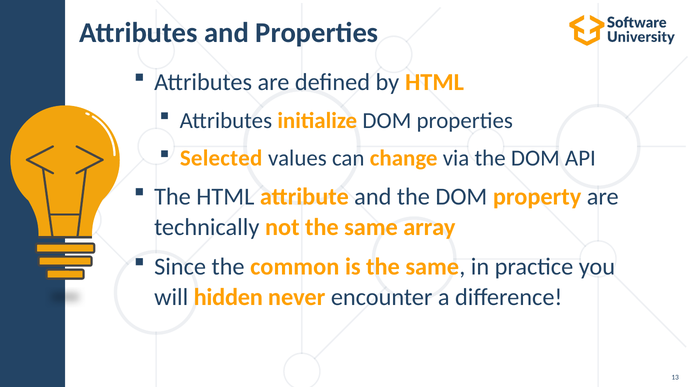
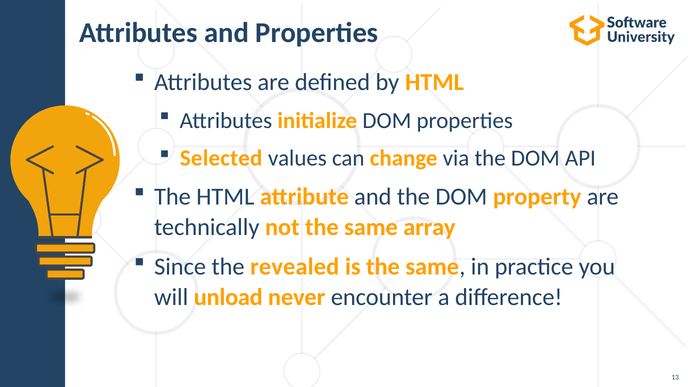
common: common -> revealed (295, 267)
hidden: hidden -> unload (228, 297)
